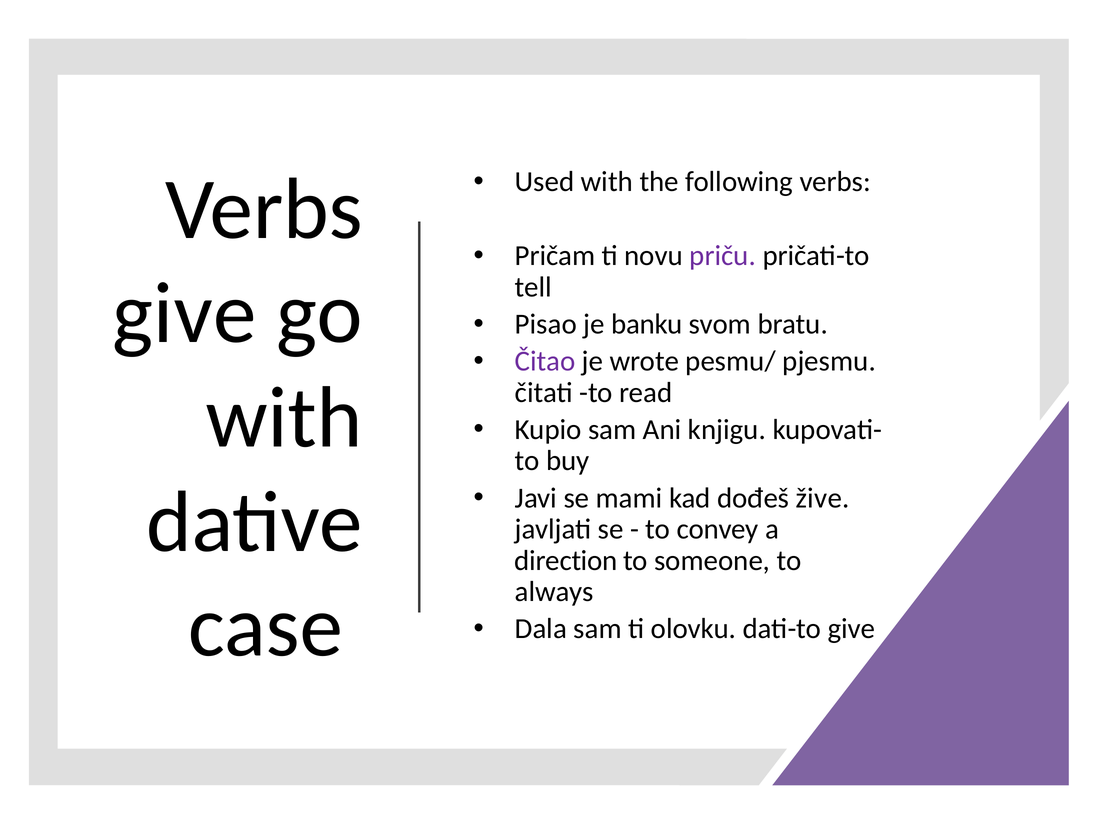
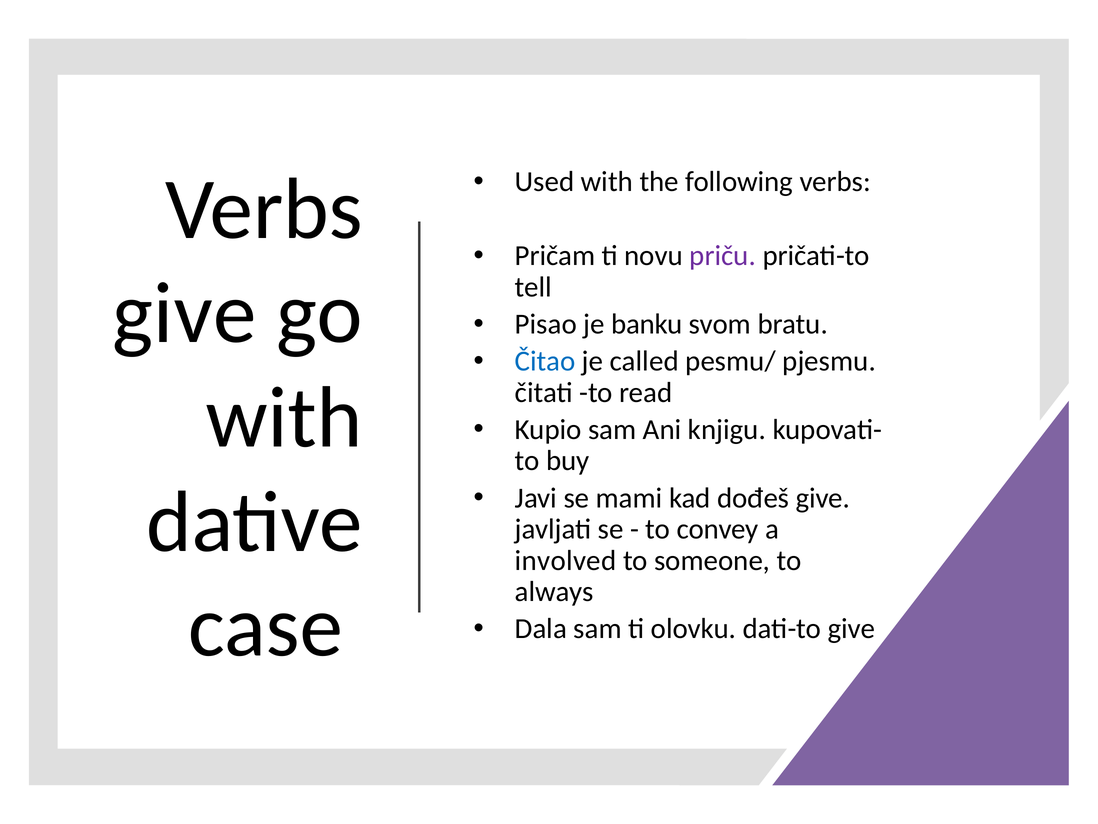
Čitao colour: purple -> blue (545, 361)
wrote: wrote -> called (644, 361)
dođeš žive: žive -> give (823, 498)
direction: direction -> involved (566, 560)
